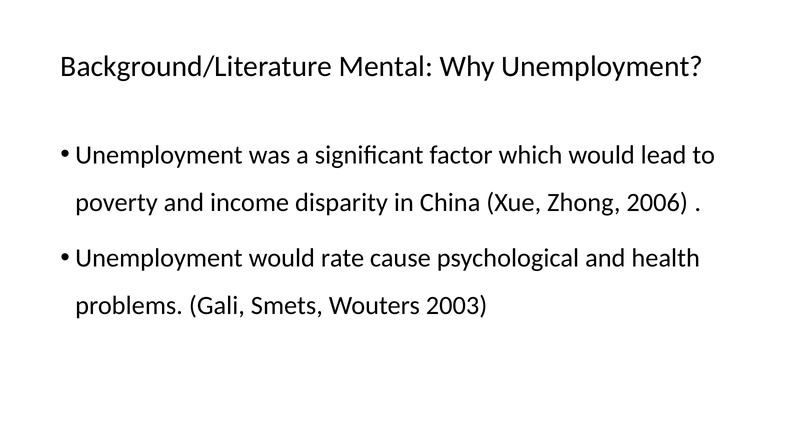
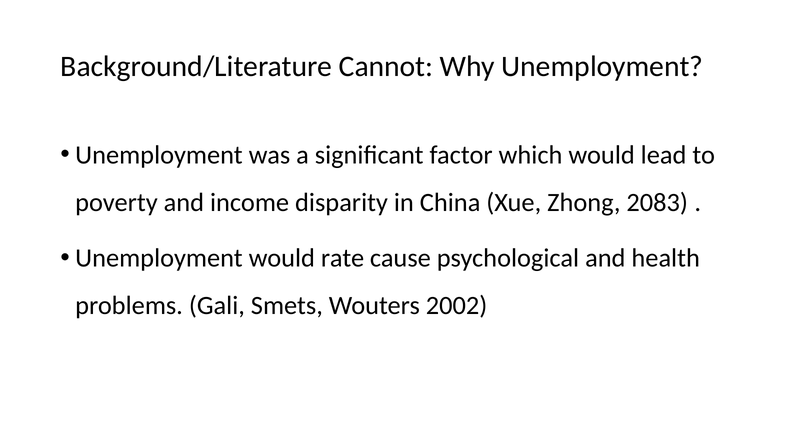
Mental: Mental -> Cannot (386, 67)
2006: 2006 -> 2083 (657, 203)
2003: 2003 -> 2002 (457, 306)
